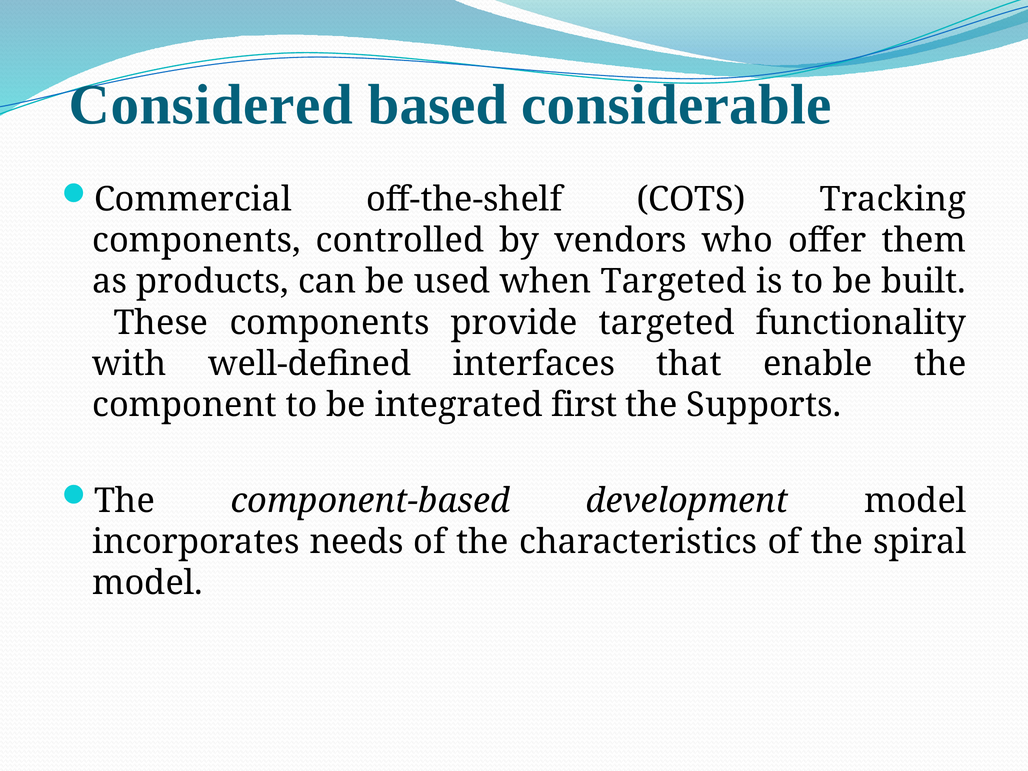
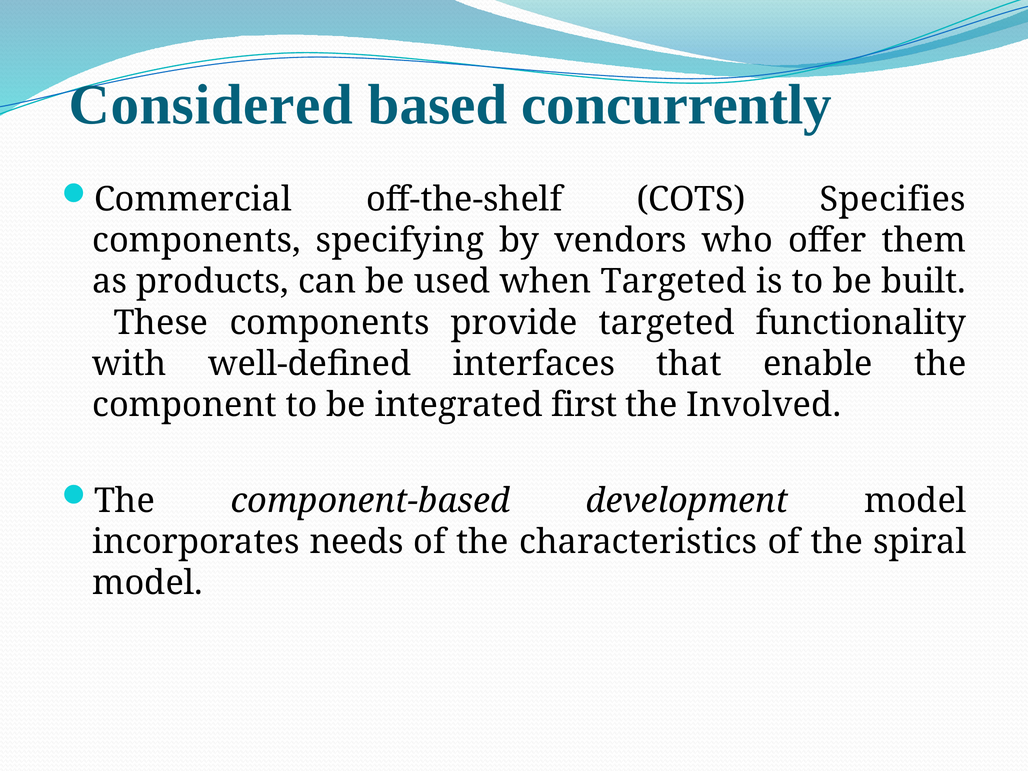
considerable: considerable -> concurrently (677, 105)
Tracking: Tracking -> Specifies (893, 199)
controlled: controlled -> specifying (400, 240)
Supports: Supports -> Involved (764, 405)
